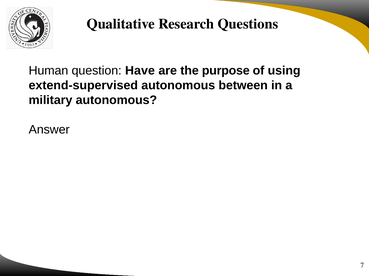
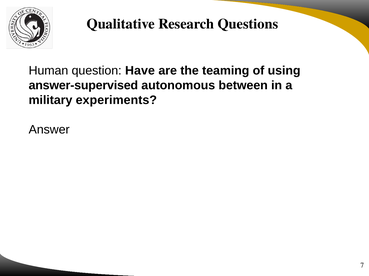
purpose: purpose -> teaming (226, 71)
extend-supervised: extend-supervised -> answer-supervised (83, 86)
military autonomous: autonomous -> experiments (116, 100)
